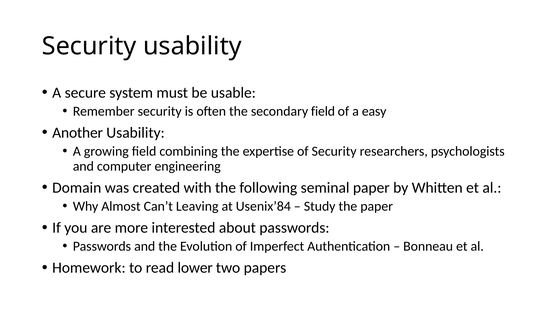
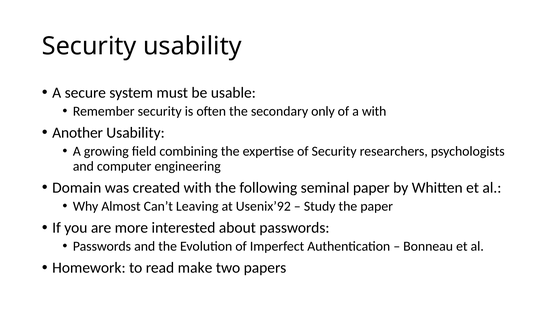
secondary field: field -> only (323, 111)
a easy: easy -> with (374, 111)
Usenix’84: Usenix’84 -> Usenix’92 (263, 207)
lower: lower -> make (195, 268)
